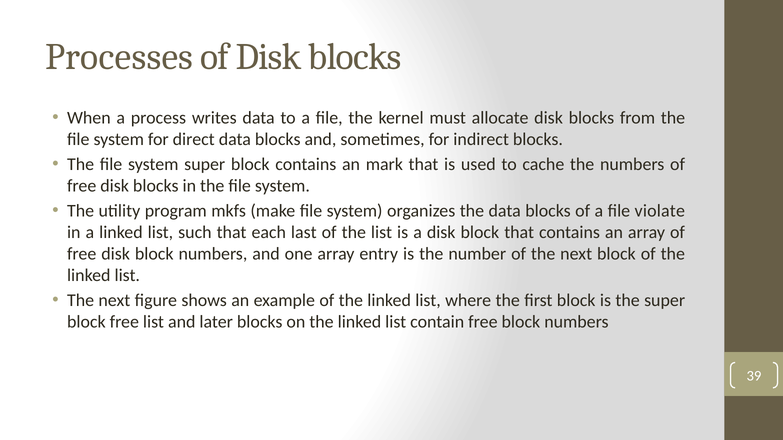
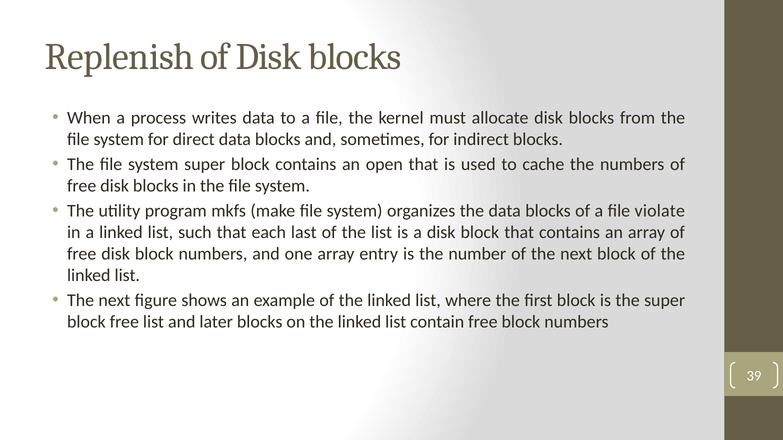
Processes: Processes -> Replenish (119, 57)
mark: mark -> open (384, 164)
